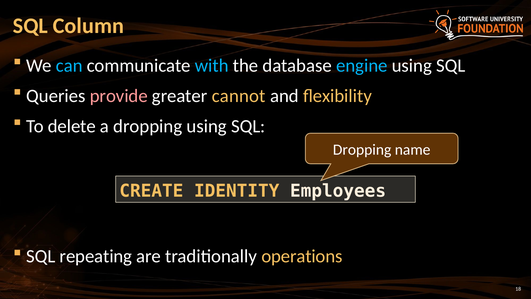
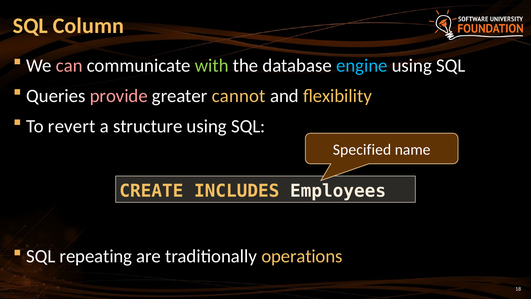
can colour: light blue -> pink (69, 65)
with colour: light blue -> light green (212, 65)
delete: delete -> revert (72, 126)
a dropping: dropping -> structure (148, 126)
Dropping: Dropping -> Specified (362, 149)
IDENTITY: IDENTITY -> INCLUDES (237, 191)
